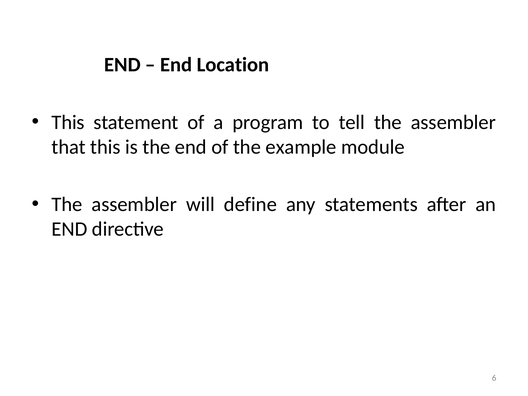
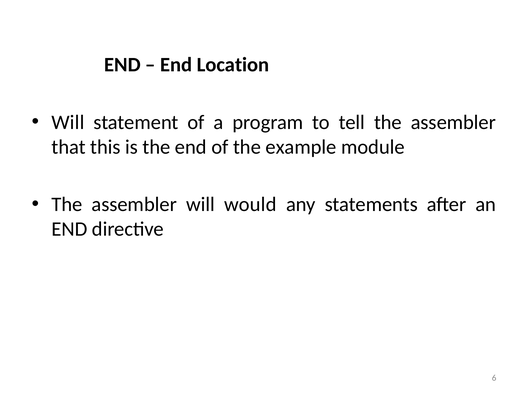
This: This -> Will (68, 122)
define: define -> would (250, 205)
